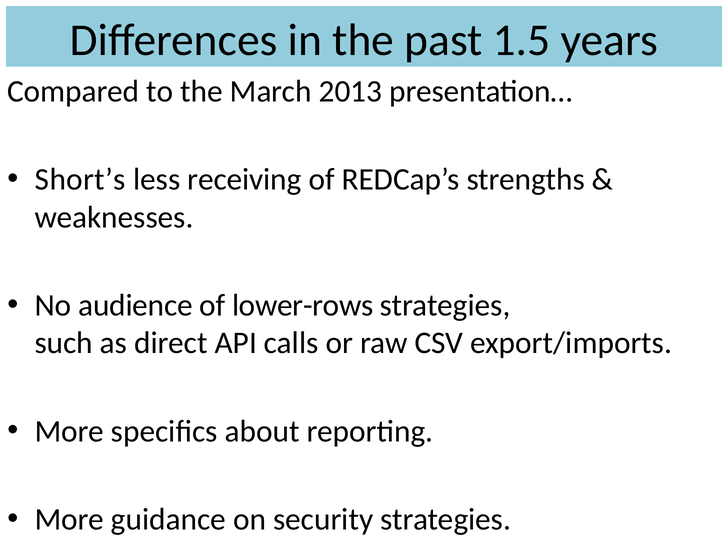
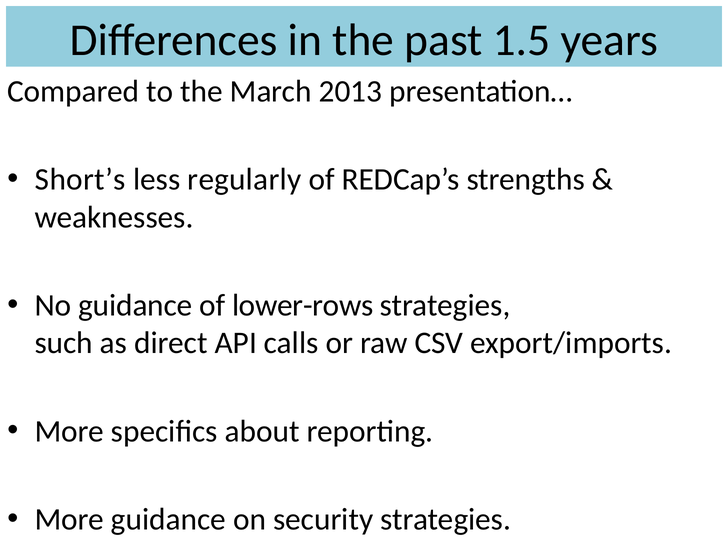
receiving: receiving -> regularly (244, 180)
No audience: audience -> guidance (135, 305)
